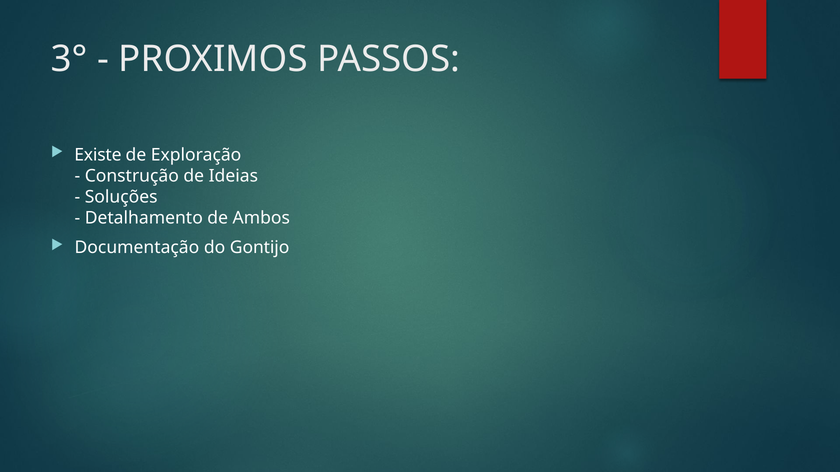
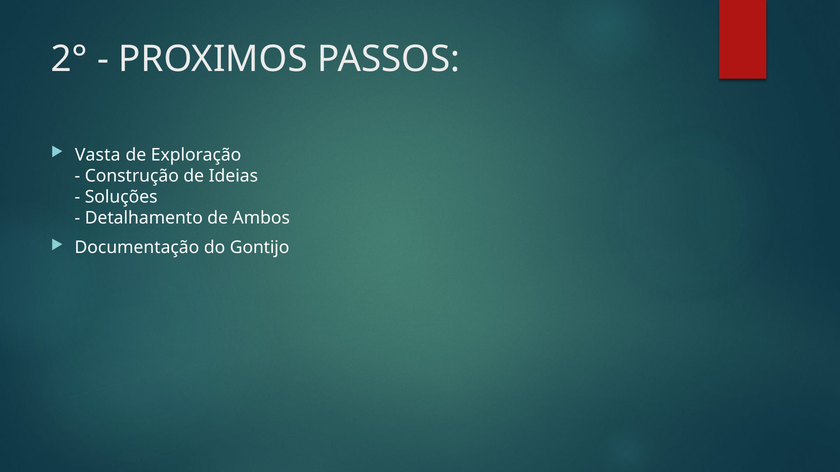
3°: 3° -> 2° (69, 59)
Existe: Existe -> Vasta (98, 155)
